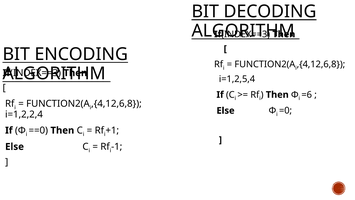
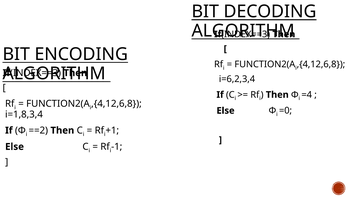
i=1,2,5,4: i=1,2,5,4 -> i=6,2,3,4 (237, 79)
=6: =6 -> =4 (307, 95)
i=1,2,2,4: i=1,2,2,4 -> i=1,8,3,4 (24, 114)
==0: ==0 -> ==2 (38, 130)
